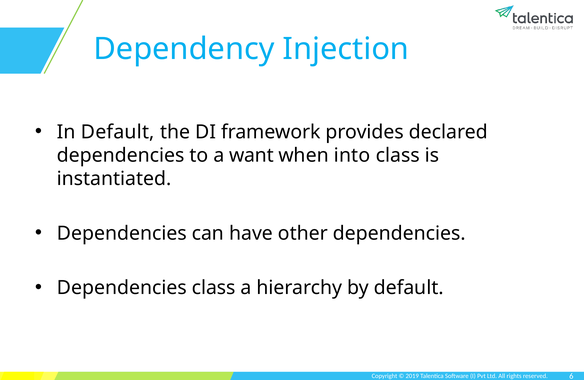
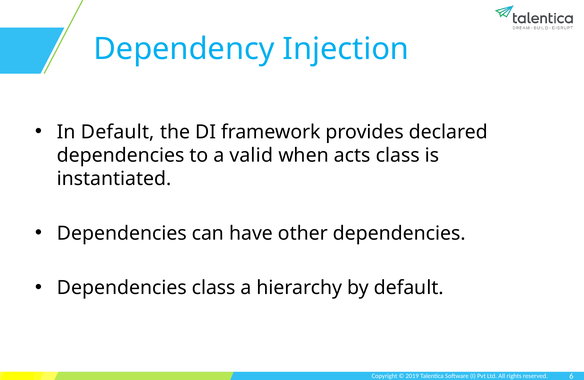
want: want -> valid (251, 155)
into: into -> acts (352, 155)
